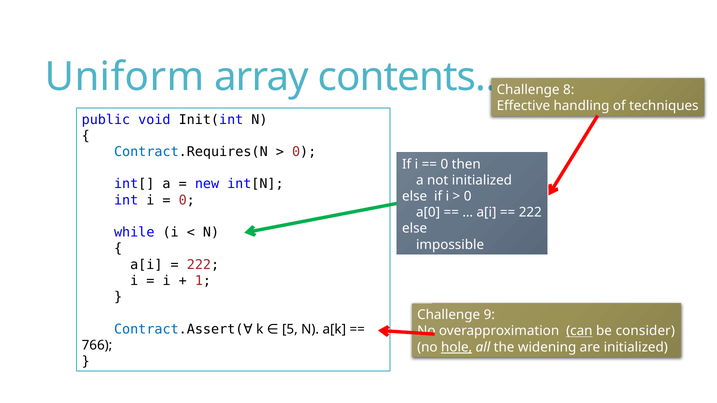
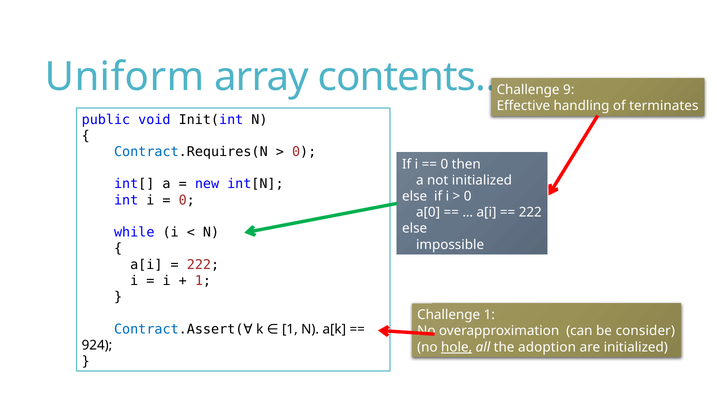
8: 8 -> 9 (569, 90)
techniques: techniques -> terminates (664, 106)
Challenge 9: 9 -> 1 (489, 315)
k 5: 5 -> 1 (290, 329)
can underline: present -> none (579, 331)
766: 766 -> 924 (97, 346)
widening: widening -> adoption (547, 347)
